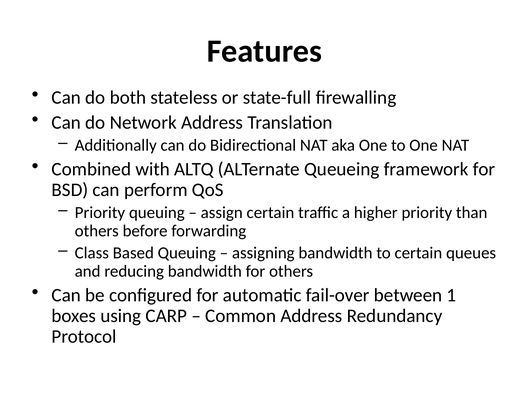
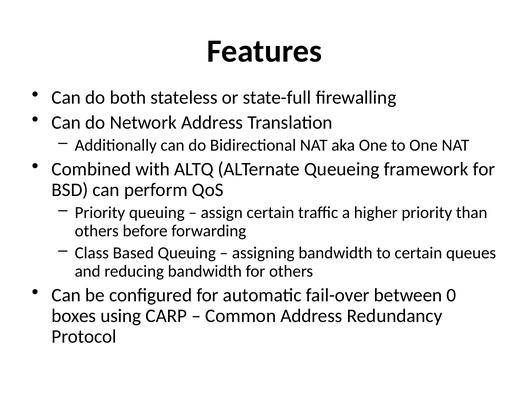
1: 1 -> 0 (451, 295)
